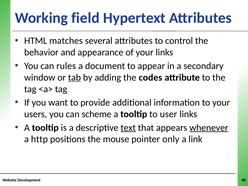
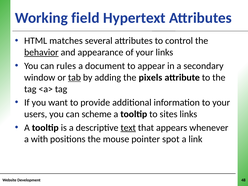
behavior underline: none -> present (41, 52)
codes: codes -> pixels (150, 77)
user: user -> sites (169, 114)
whenever underline: present -> none (209, 128)
http: http -> with (39, 139)
only: only -> spot (171, 139)
